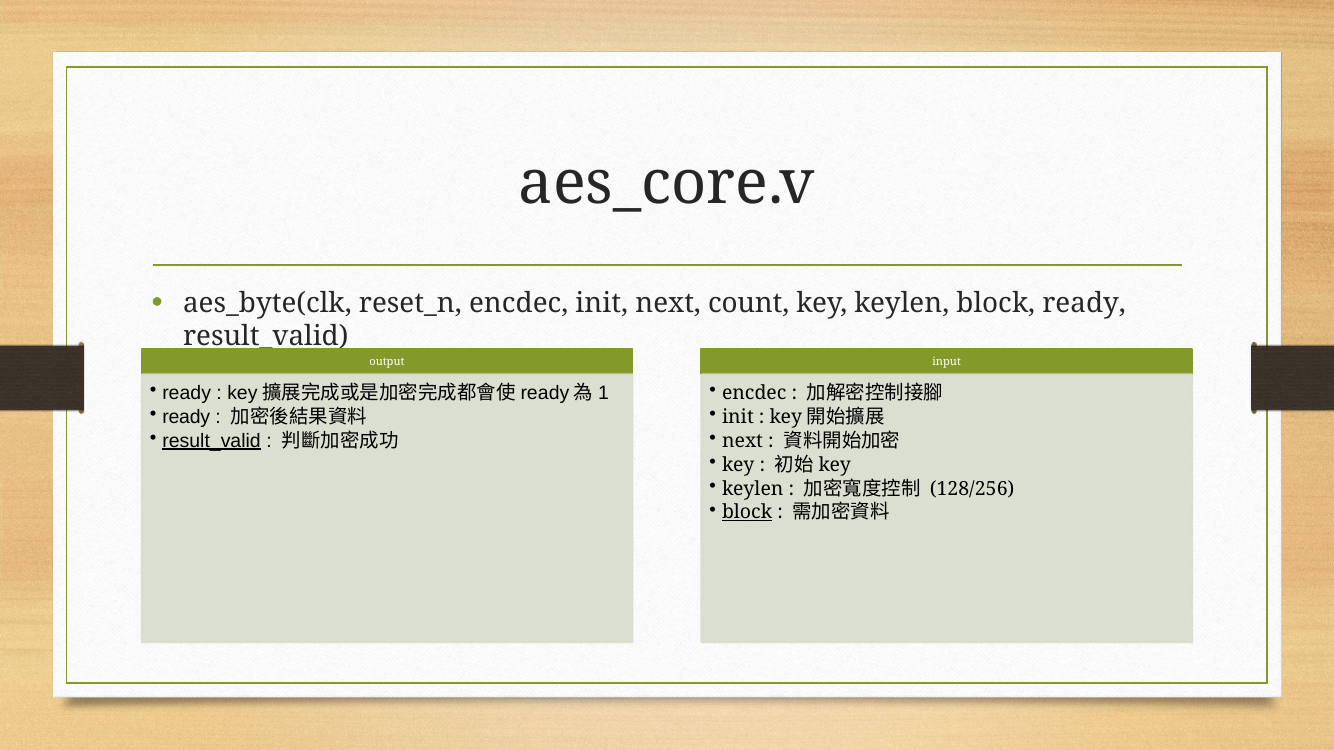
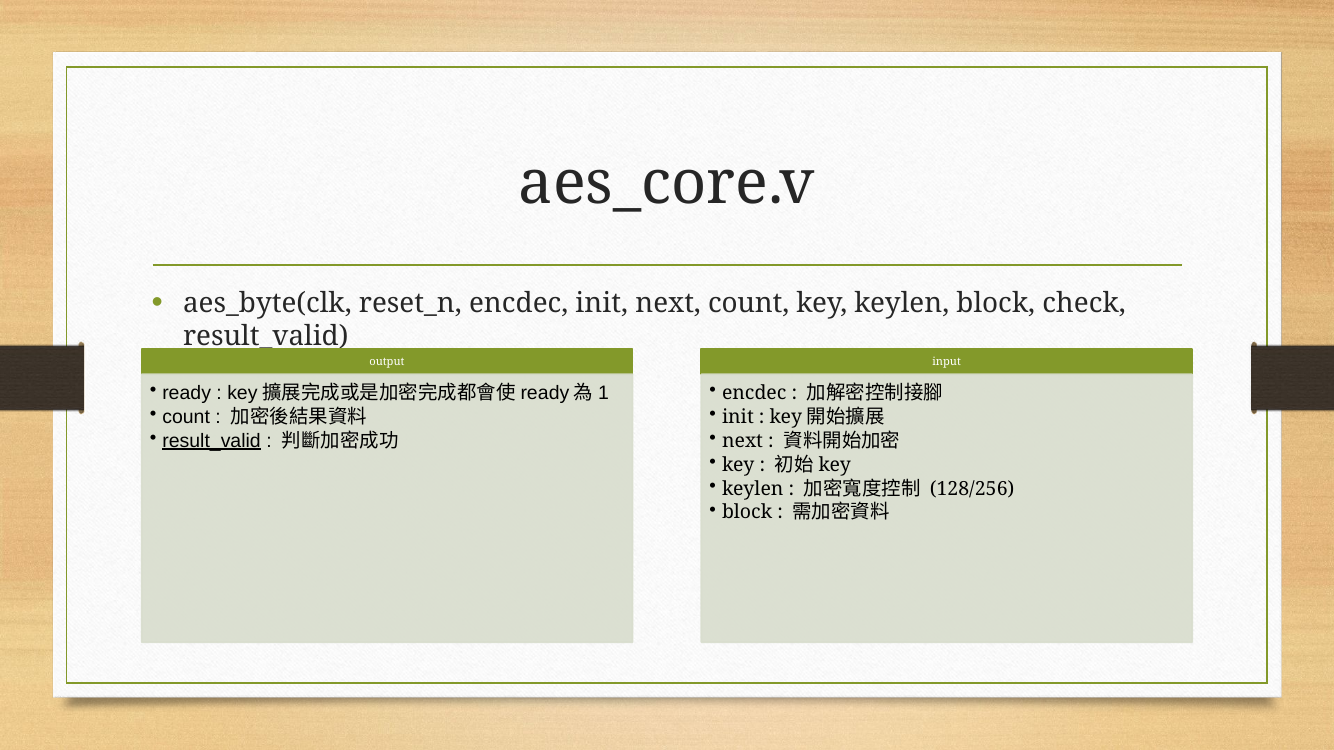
block ready: ready -> check (1084, 303)
ready: ready -> count (186, 417)
block underline: present -> none (747, 513)
